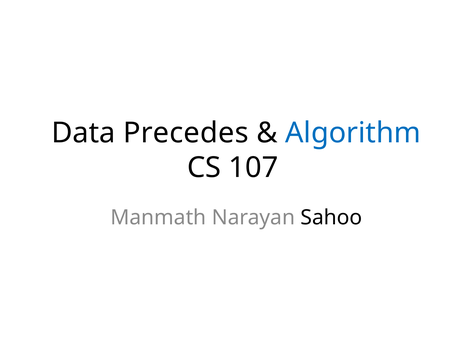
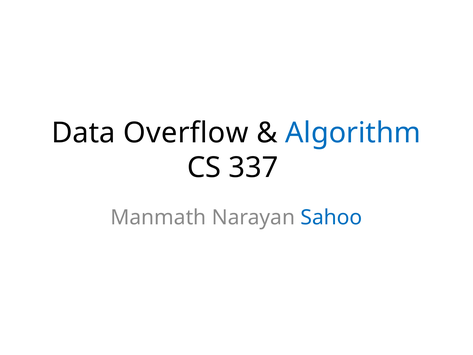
Precedes: Precedes -> Overflow (186, 133)
107: 107 -> 337 (253, 168)
Sahoo colour: black -> blue (331, 217)
